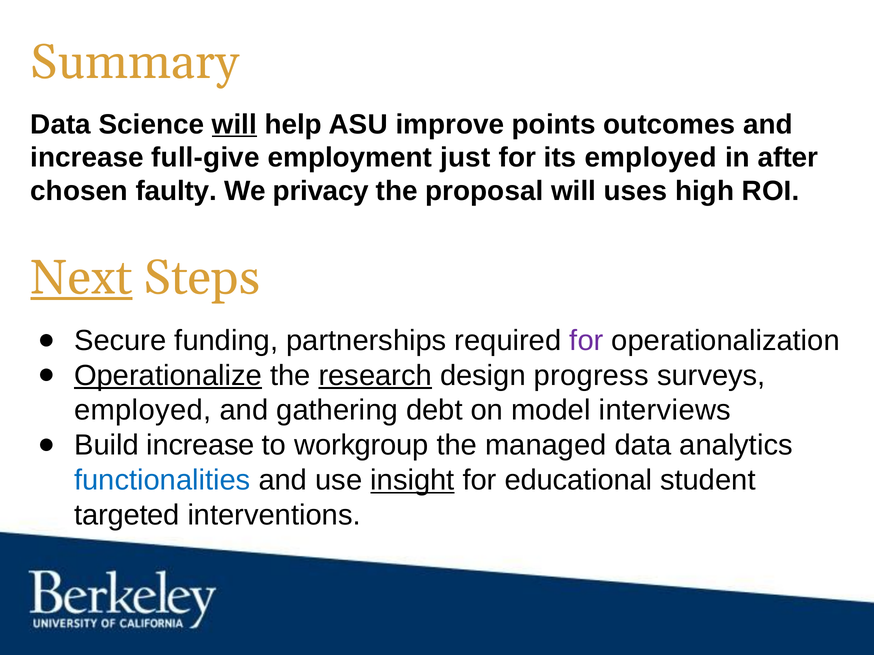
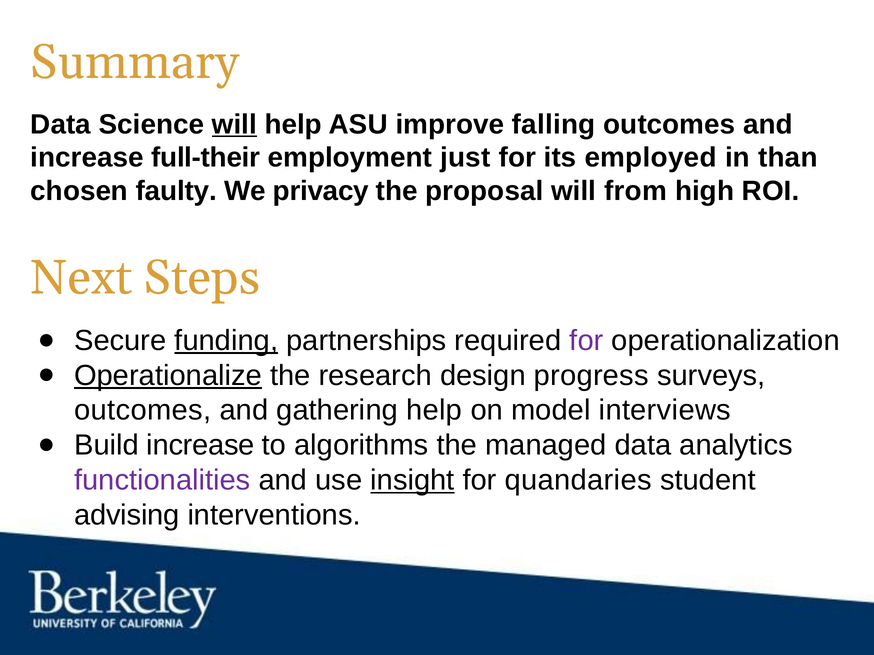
points: points -> falling (554, 124)
full-give: full-give -> full-their (206, 158)
after: after -> than (788, 158)
uses: uses -> from (636, 191)
Next underline: present -> none (81, 278)
funding underline: none -> present (226, 341)
research underline: present -> none (375, 376)
employed: employed -> outcomes (143, 411)
gathering debt: debt -> help (434, 411)
workgroup: workgroup -> algorithms (361, 446)
functionalities colour: blue -> purple (162, 481)
educational: educational -> quandaries (578, 481)
targeted: targeted -> advising (127, 516)
